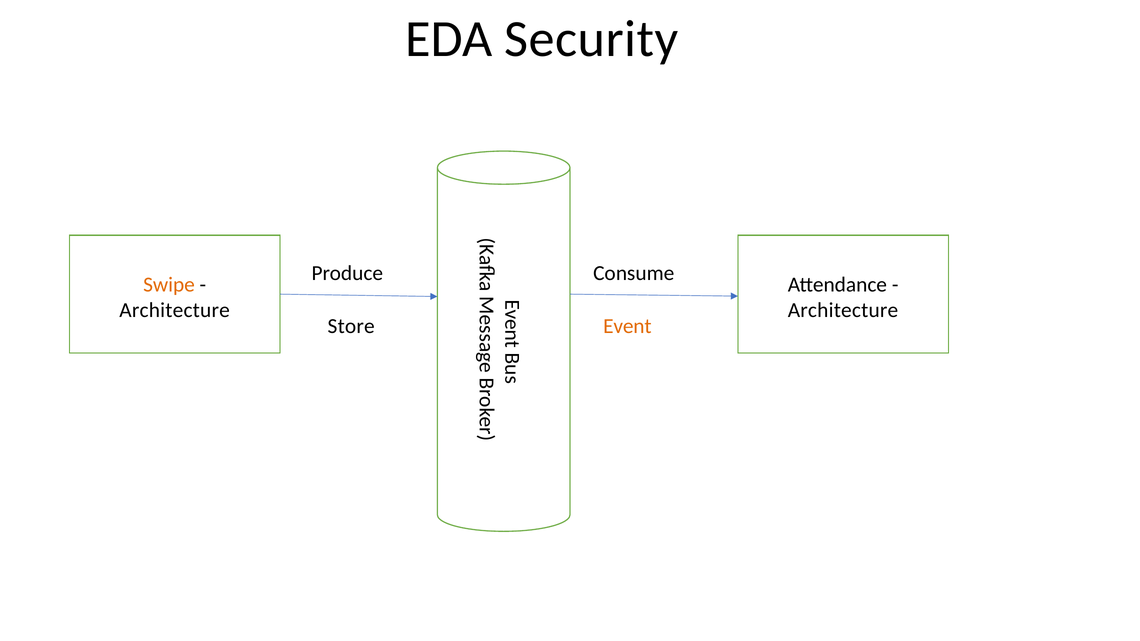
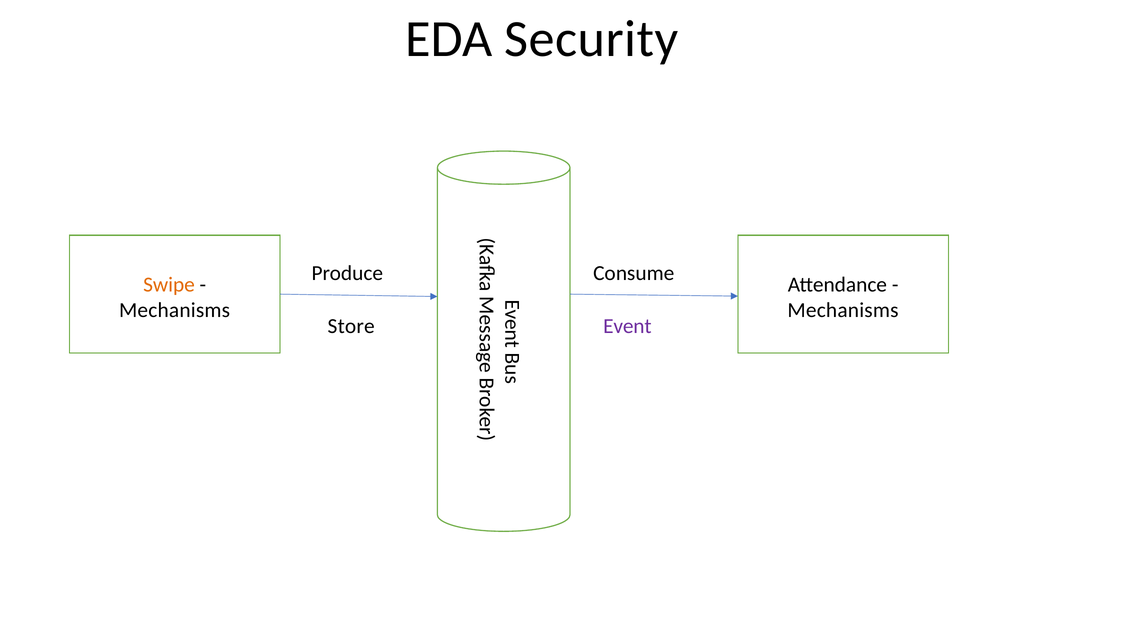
Architecture: Architecture -> Mechanisms (175, 311)
Architecture: Architecture -> Mechanisms (843, 311)
Event colour: orange -> purple (627, 326)
